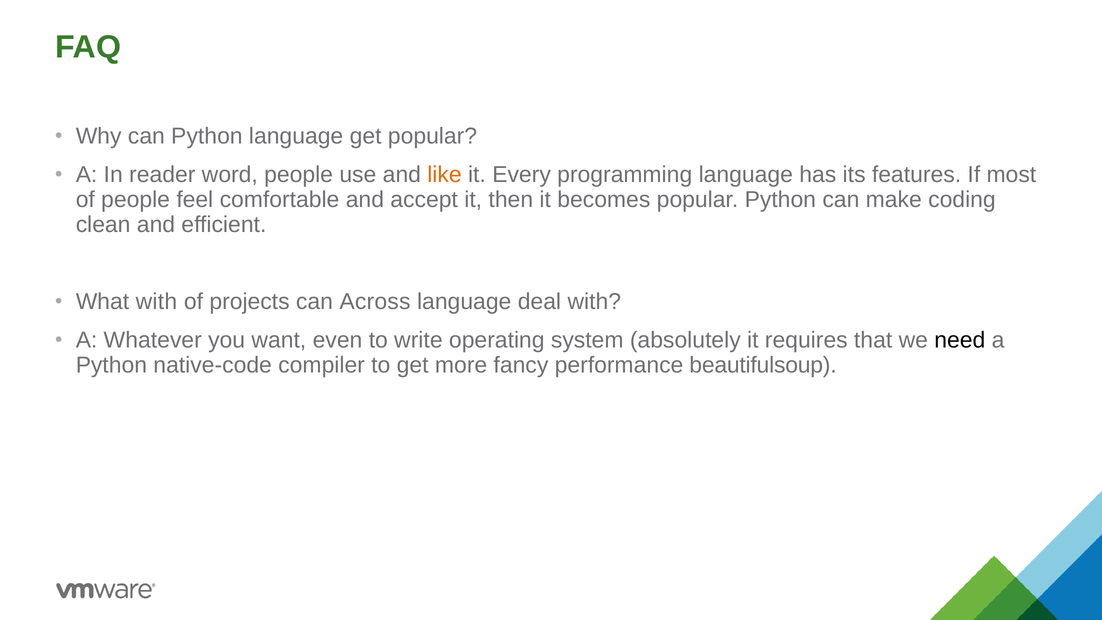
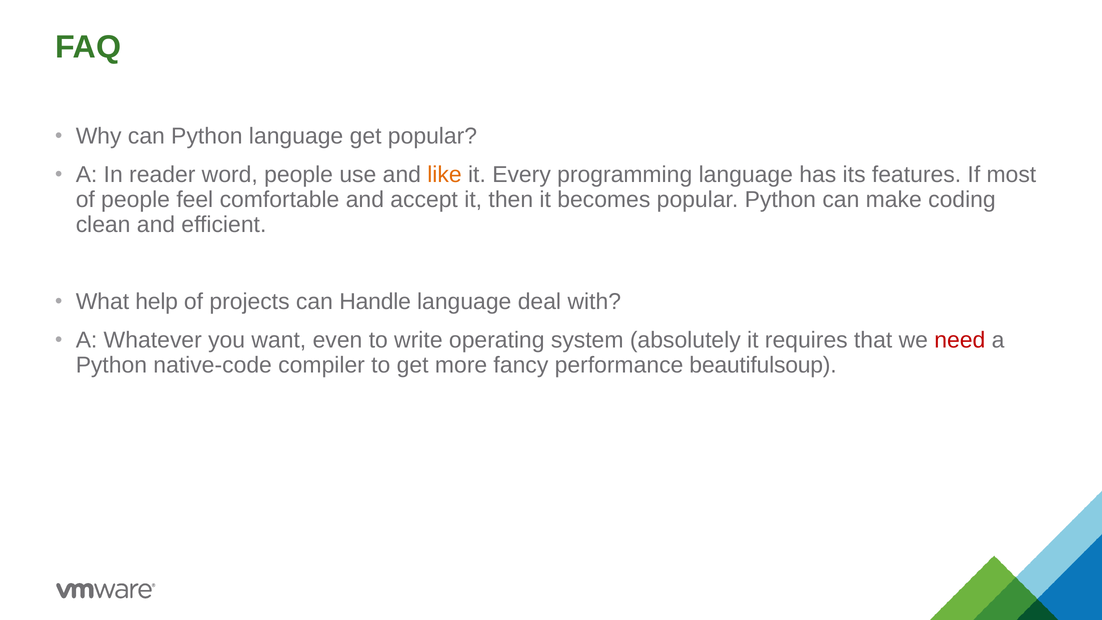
What with: with -> help (157, 302)
Across: Across -> Handle (375, 302)
need colour: black -> red (960, 340)
